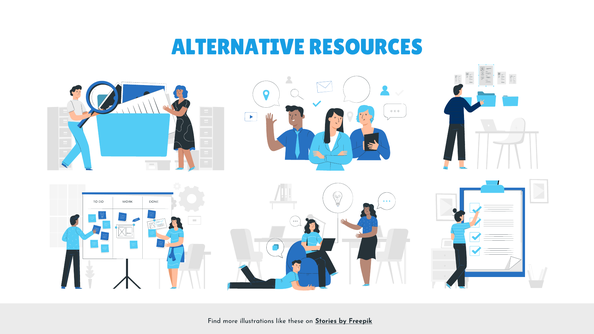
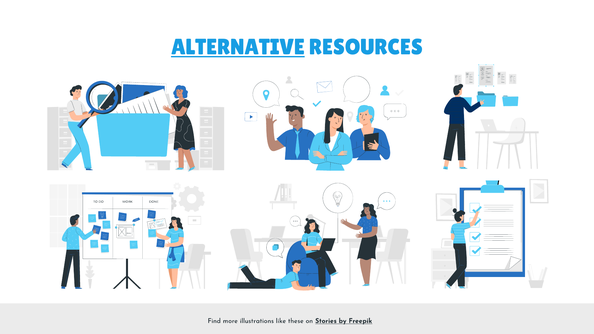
ALTERNATIVE underline: none -> present (238, 47)
